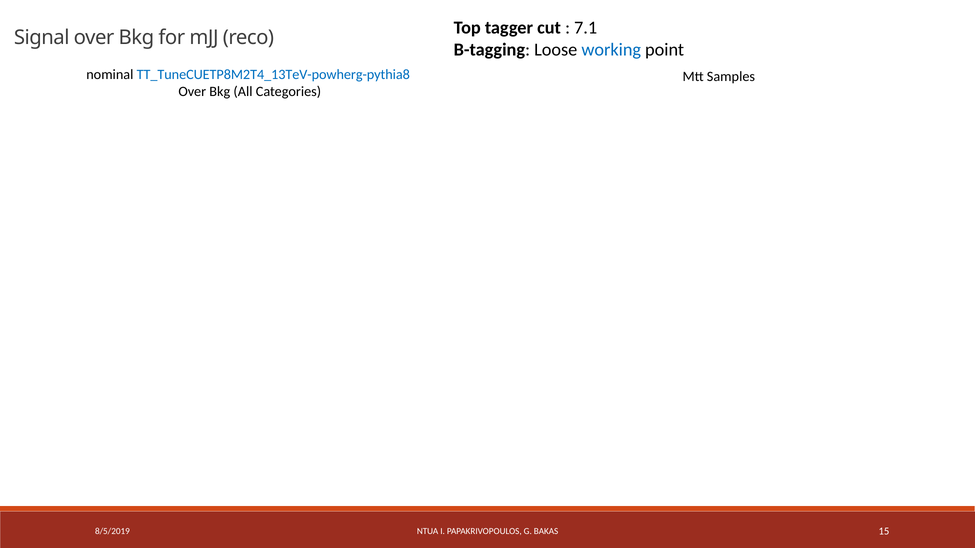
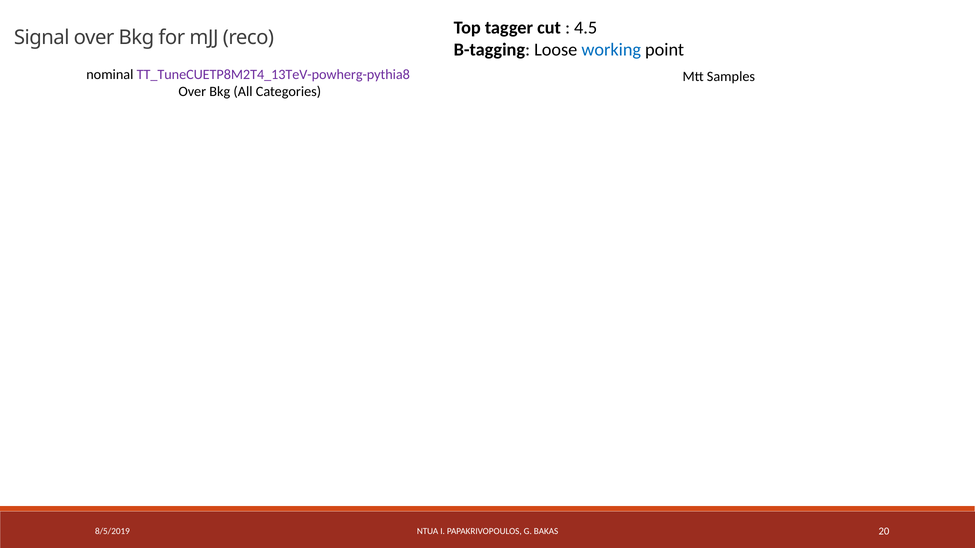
7.1: 7.1 -> 4.5 (586, 28)
TT_TuneCUETP8M2T4_13TeV-powherg-pythia8 colour: blue -> purple (273, 75)
15: 15 -> 20 (884, 532)
